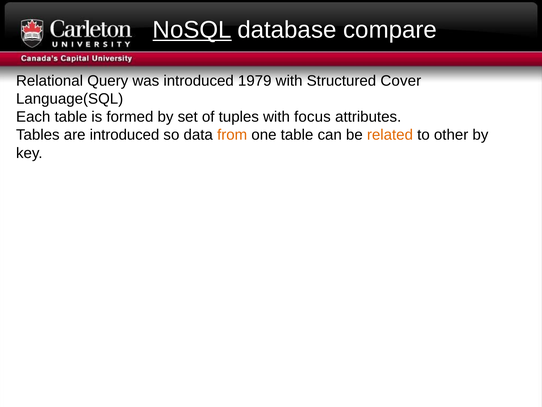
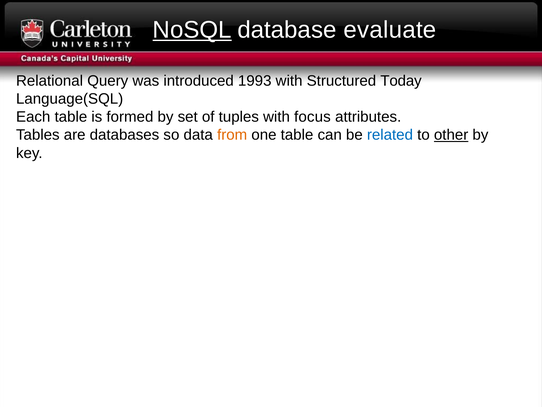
compare: compare -> evaluate (390, 30)
1979: 1979 -> 1993 (255, 81)
Cover: Cover -> Today (401, 81)
are introduced: introduced -> databases (124, 135)
related colour: orange -> blue (390, 135)
other underline: none -> present (451, 135)
